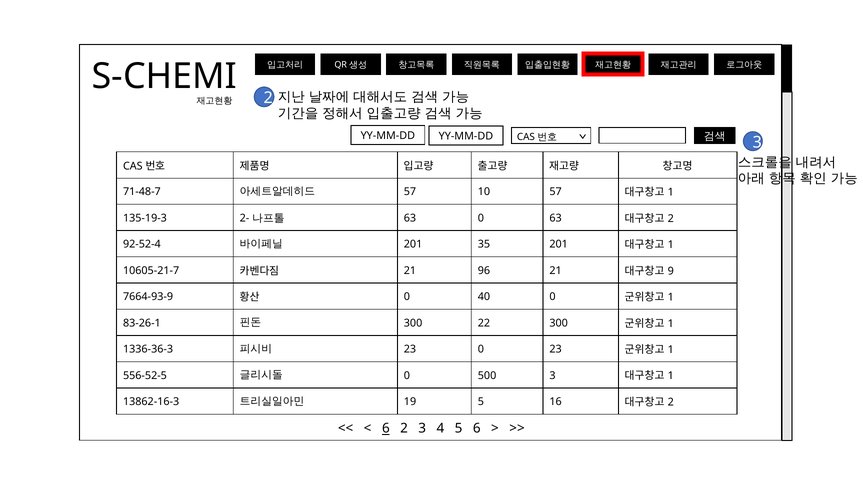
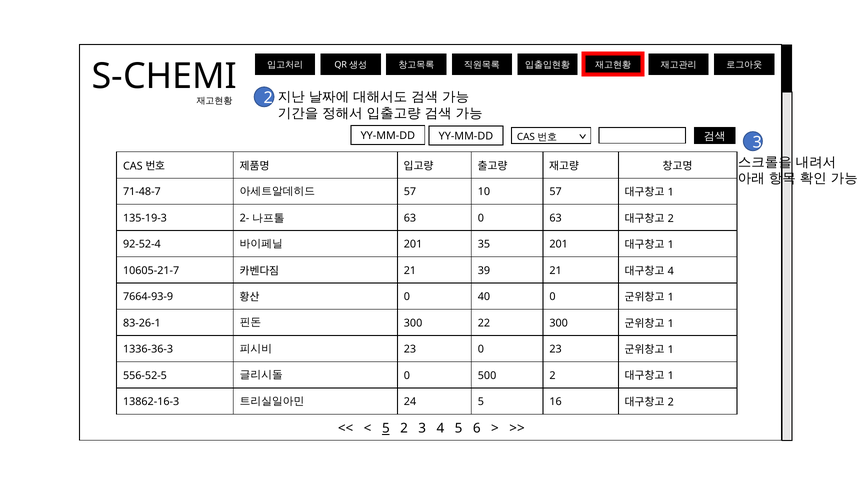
96: 96 -> 39 (484, 271)
9: 9 -> 4 (671, 271)
500 3: 3 -> 2 (553, 376)
19: 19 -> 24 (410, 402)
6: 6 -> 5 (386, 429)
